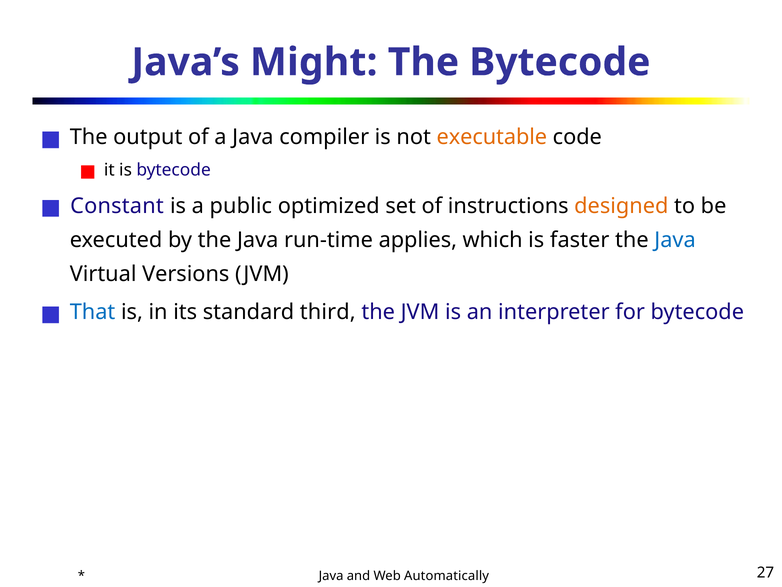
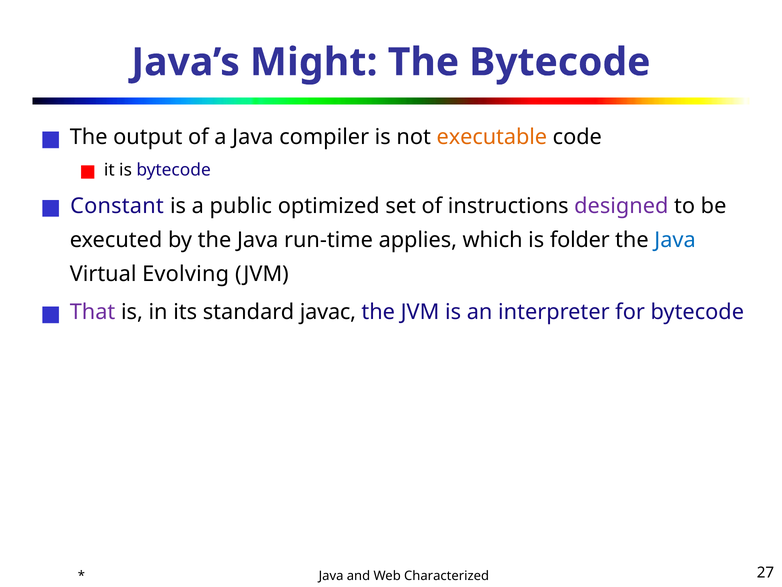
designed colour: orange -> purple (621, 206)
faster: faster -> folder (580, 240)
Versions: Versions -> Evolving (186, 274)
That colour: blue -> purple (93, 312)
third: third -> javac (328, 312)
Automatically: Automatically -> Characterized (447, 576)
